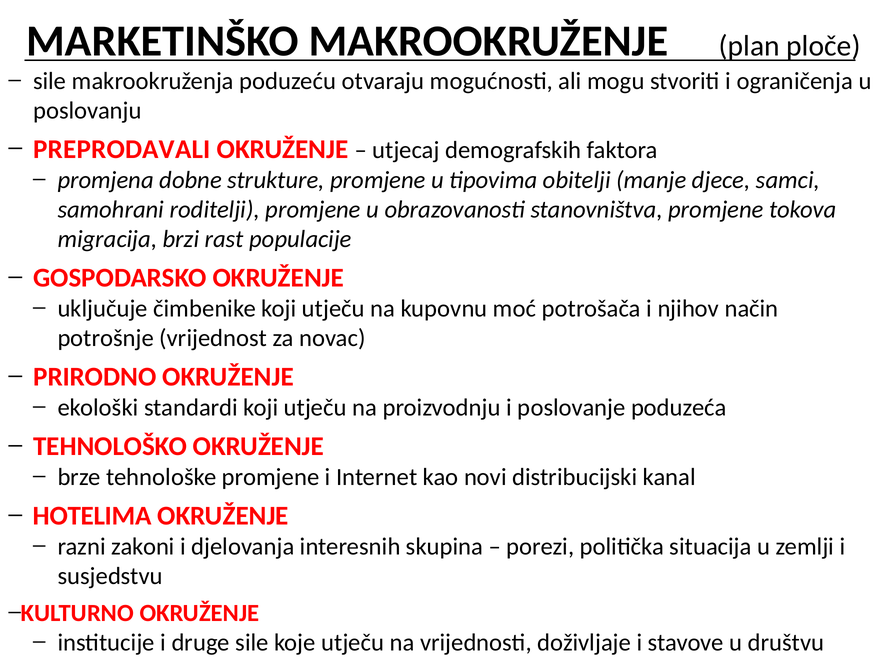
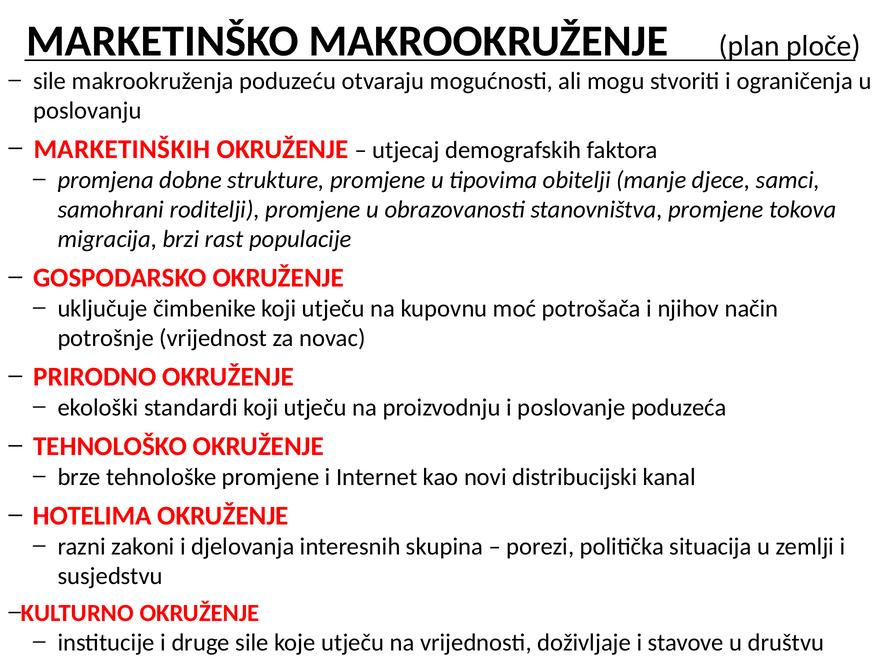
PREPRODAVALI: PREPRODAVALI -> MARKETINŠKIH (122, 149)
